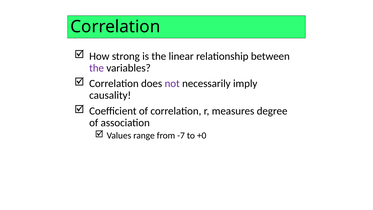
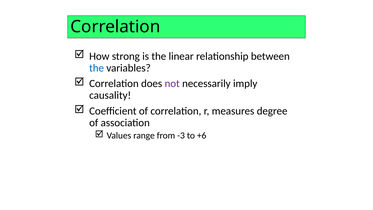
the colour: purple -> blue (97, 68)
-7: -7 -> -3 (181, 136)
+0: +0 -> +6 (202, 136)
